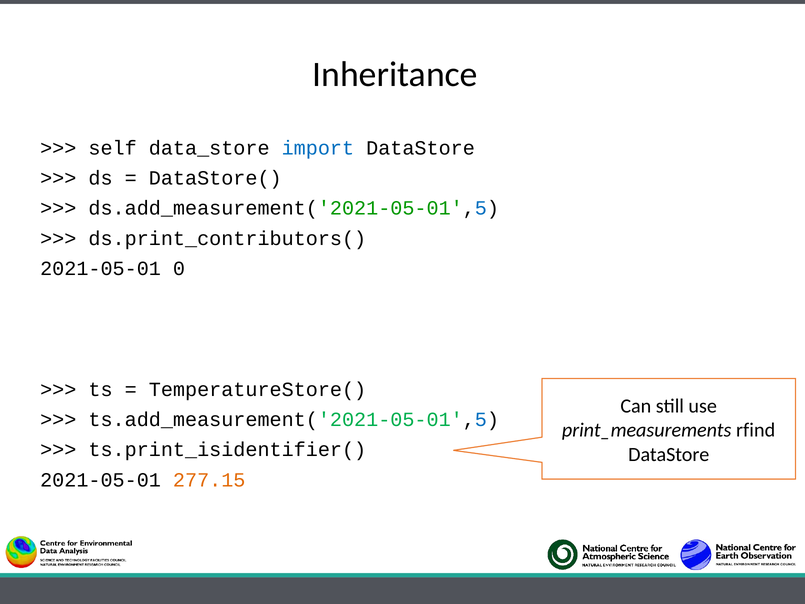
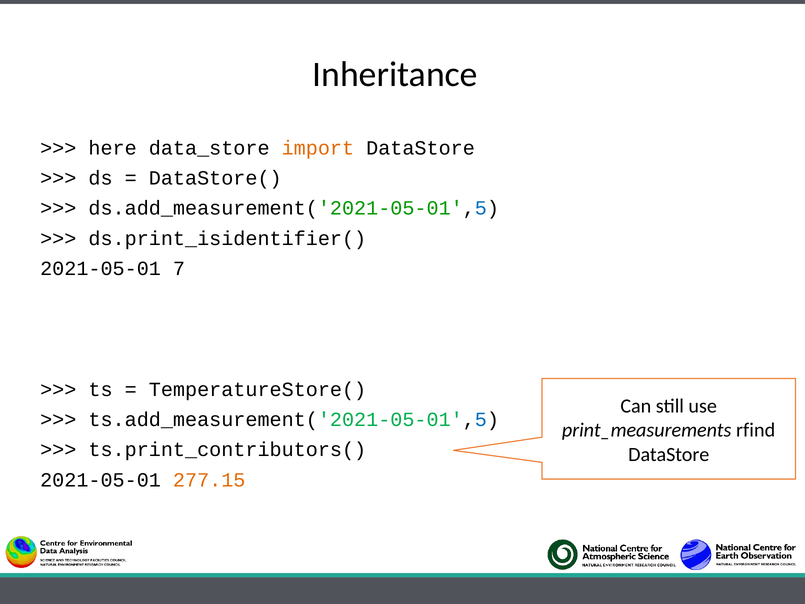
self: self -> here (113, 148)
import colour: blue -> orange (318, 148)
ds.print_contributors(: ds.print_contributors( -> ds.print_isidentifier( (227, 238)
0: 0 -> 7 (179, 269)
ts.print_isidentifier(: ts.print_isidentifier( -> ts.print_contributors( (227, 450)
